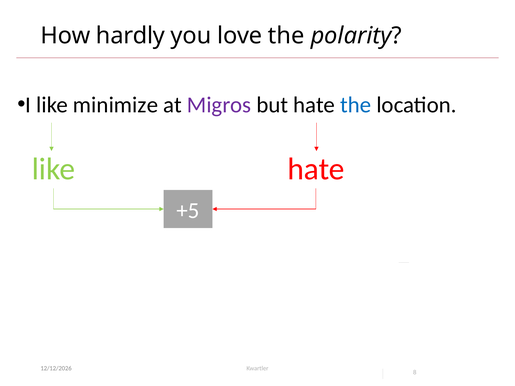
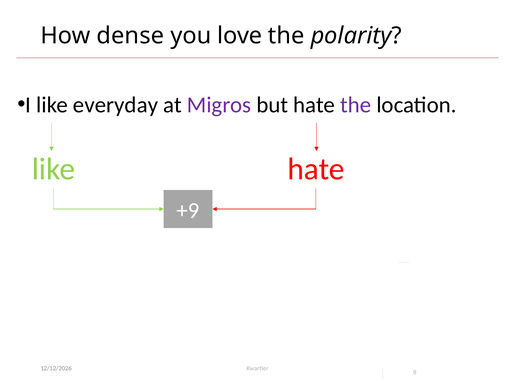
hardly: hardly -> dense (130, 36)
minimize: minimize -> everyday (116, 105)
the colour: blue -> purple (356, 105)
+5: +5 -> +9 (188, 211)
